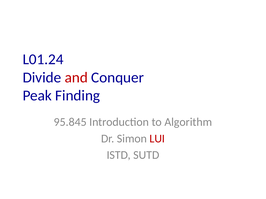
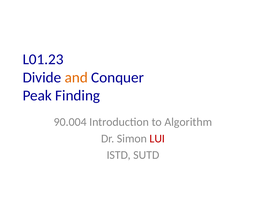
L01.24: L01.24 -> L01.23 (43, 59)
and colour: red -> orange (76, 78)
95.845: 95.845 -> 90.004 (70, 122)
